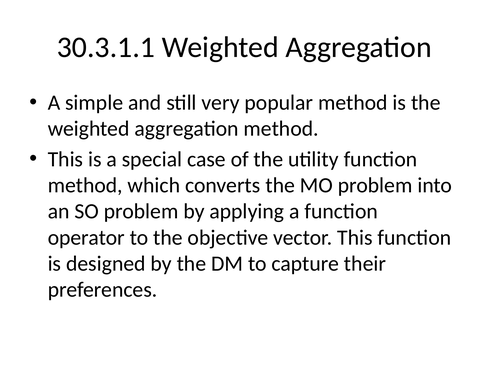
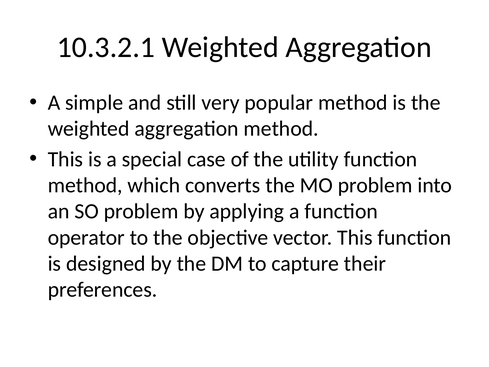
30.3.1.1: 30.3.1.1 -> 10.3.2.1 (106, 47)
